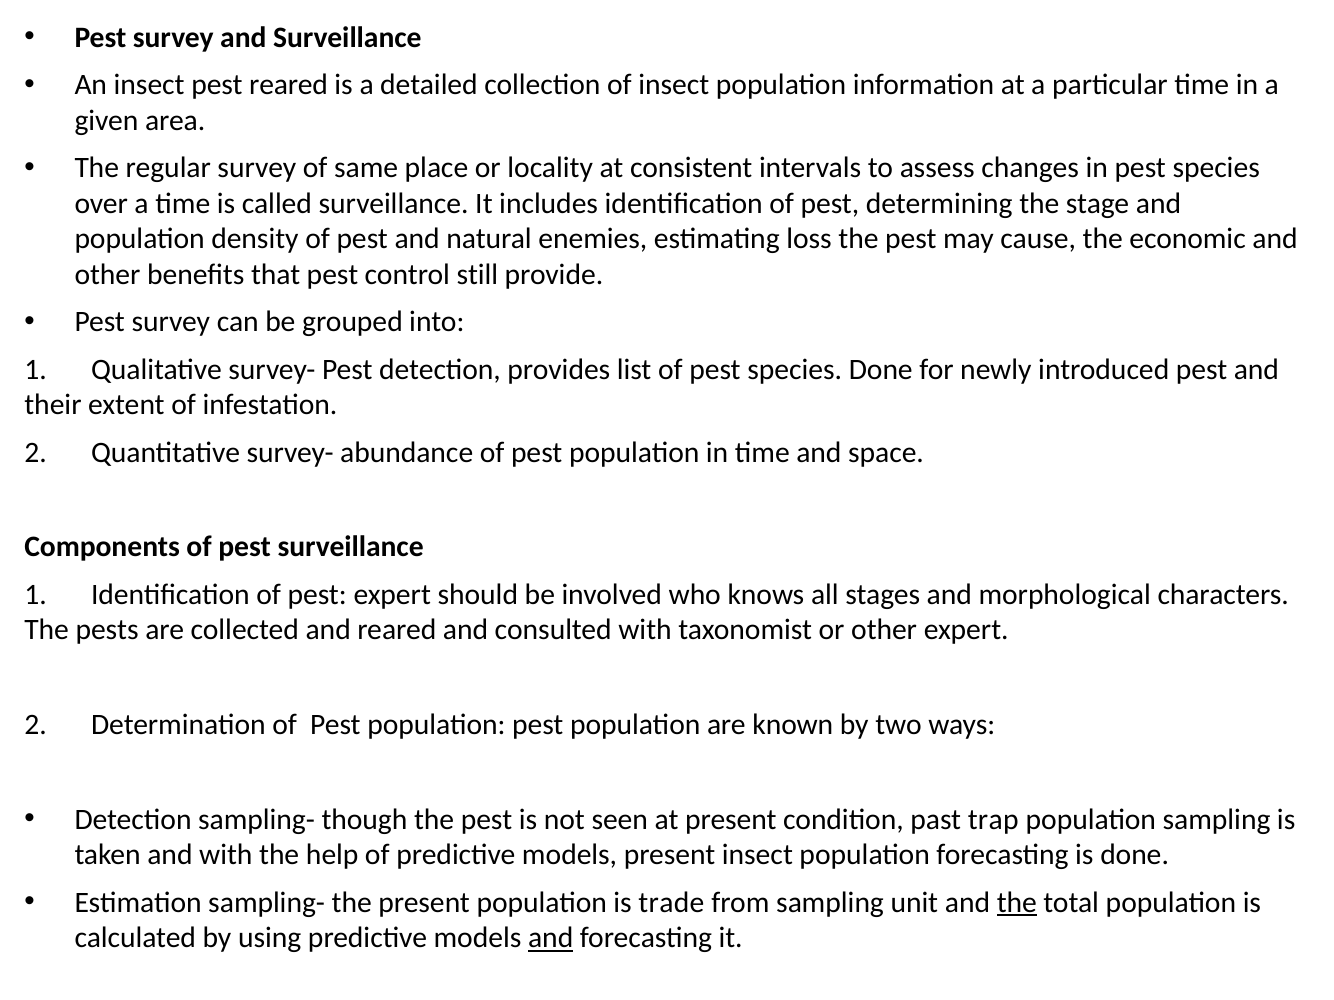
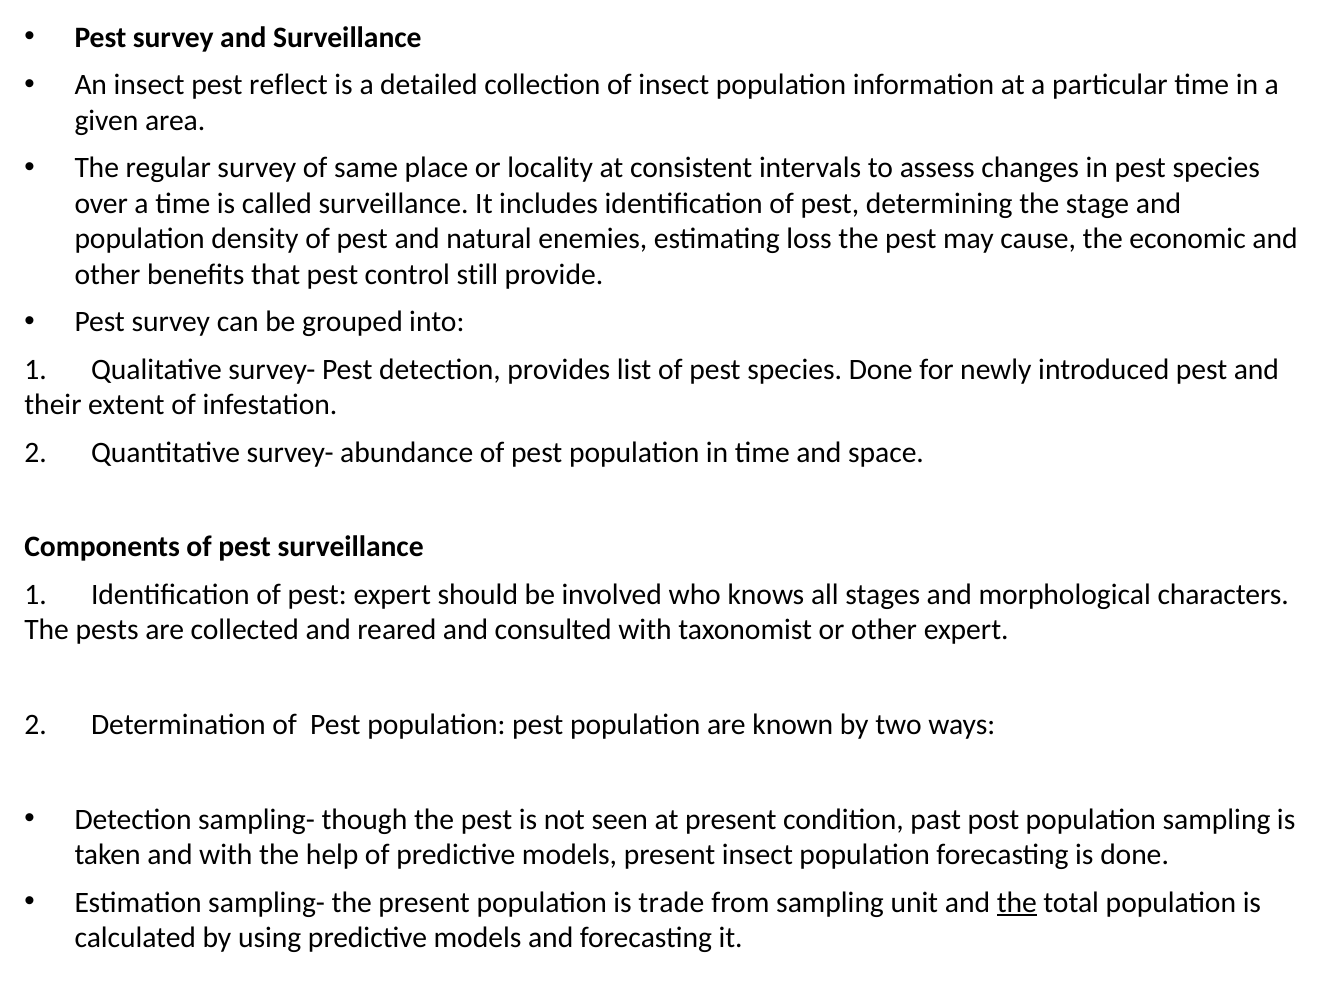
pest reared: reared -> reflect (288, 85)
trap: trap -> post (993, 820)
and underline: present -> none (551, 939)
